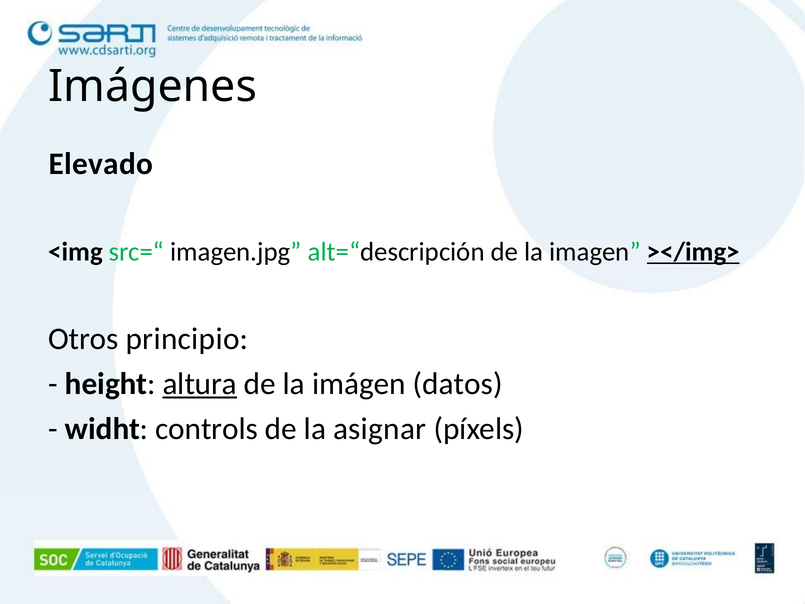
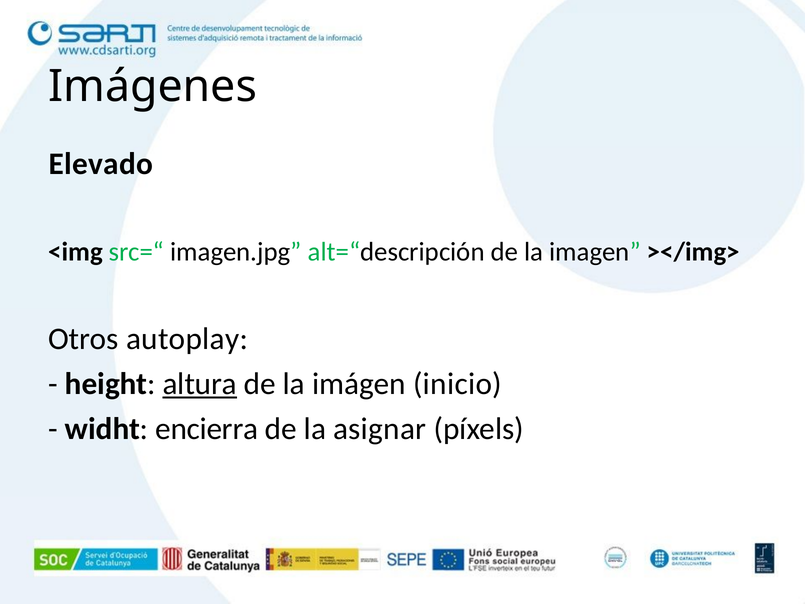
></img> underline: present -> none (693, 252)
principio: principio -> autoplay (187, 339)
datos: datos -> inicio (458, 384)
controls: controls -> encierra (207, 429)
